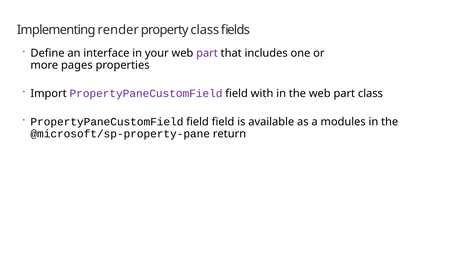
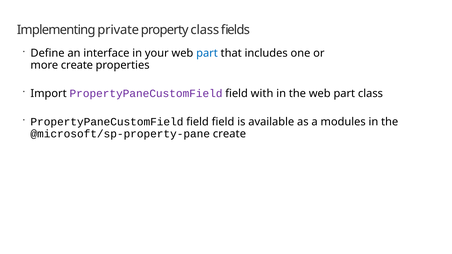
render: render -> private (118, 30)
part colour: purple -> blue (207, 53)
more pages: pages -> create (77, 65)
@microsoft/sp-property-pane return: return -> create (229, 134)
